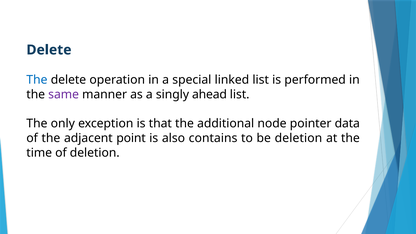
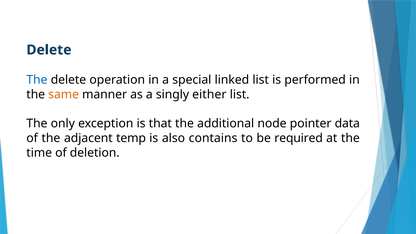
same colour: purple -> orange (64, 95)
ahead: ahead -> either (209, 95)
point: point -> temp (131, 138)
be deletion: deletion -> required (299, 138)
